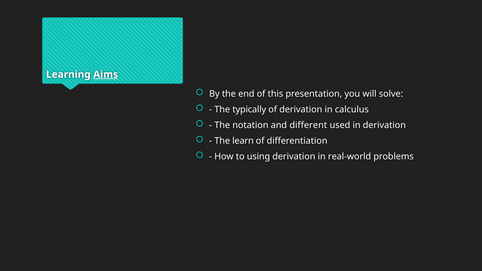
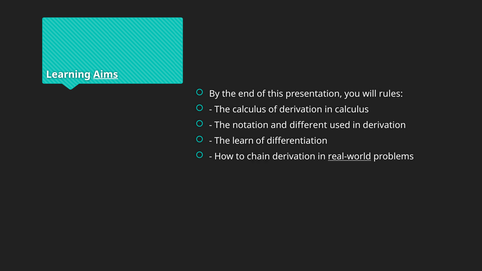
solve: solve -> rules (391, 94)
The typically: typically -> calculus (249, 110)
using: using -> chain (258, 157)
real-world underline: none -> present (350, 157)
